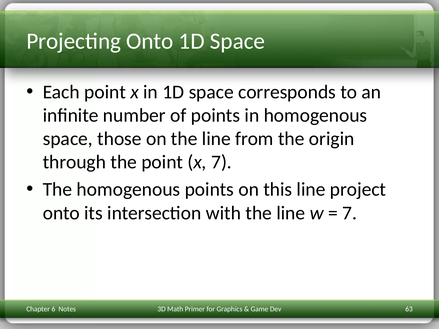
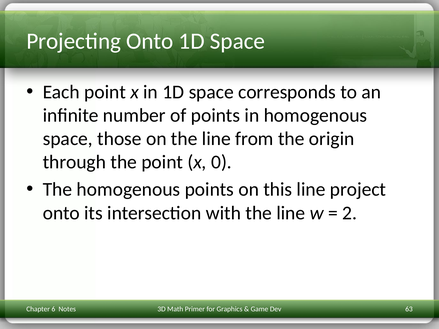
x 7: 7 -> 0 (222, 162)
7: 7 -> 2 (350, 213)
